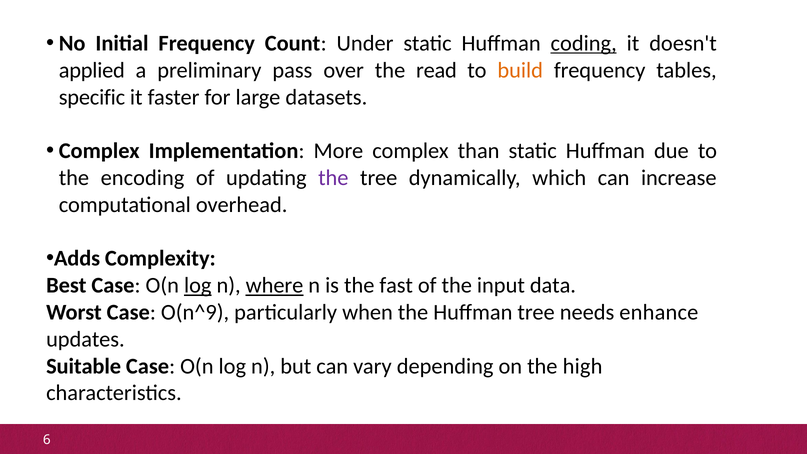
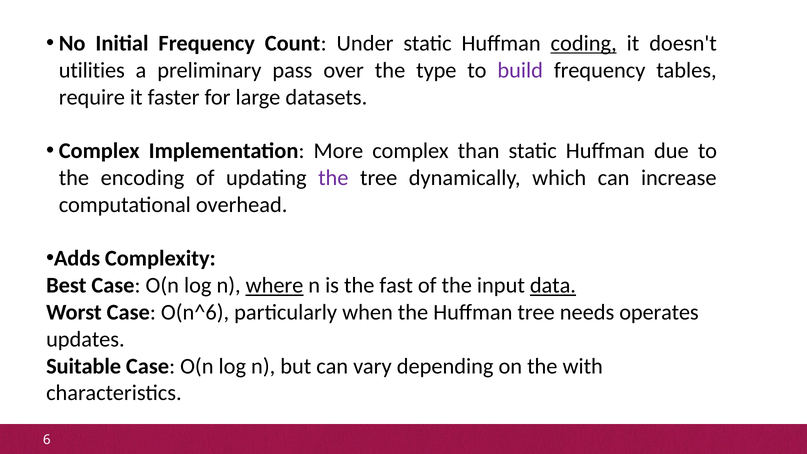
applied: applied -> utilities (92, 70)
read: read -> type (436, 70)
build colour: orange -> purple (520, 70)
specific: specific -> require (92, 97)
log underline: present -> none (198, 285)
data underline: none -> present (553, 285)
O(n^9: O(n^9 -> O(n^6 (195, 312)
enhance: enhance -> operates (659, 312)
high: high -> with (583, 366)
